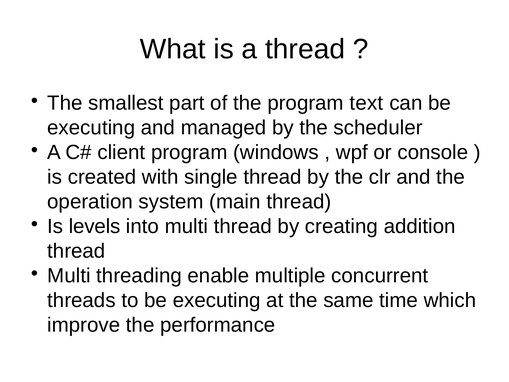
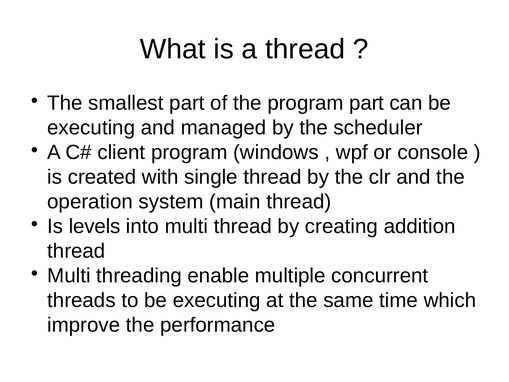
program text: text -> part (367, 103)
